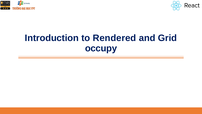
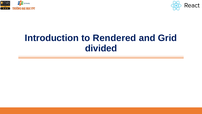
occupy: occupy -> divided (101, 48)
